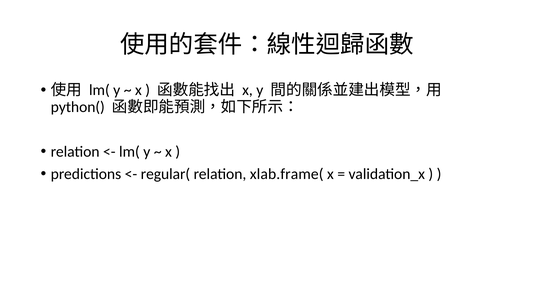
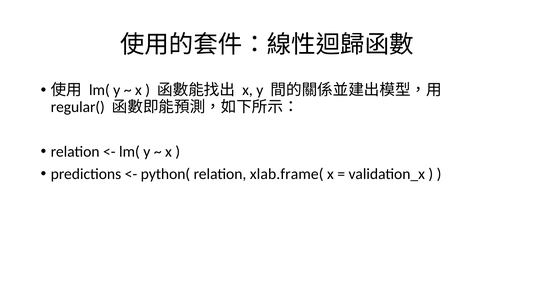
python(: python( -> regular( (78, 107)
regular(: regular( -> python( (165, 174)
